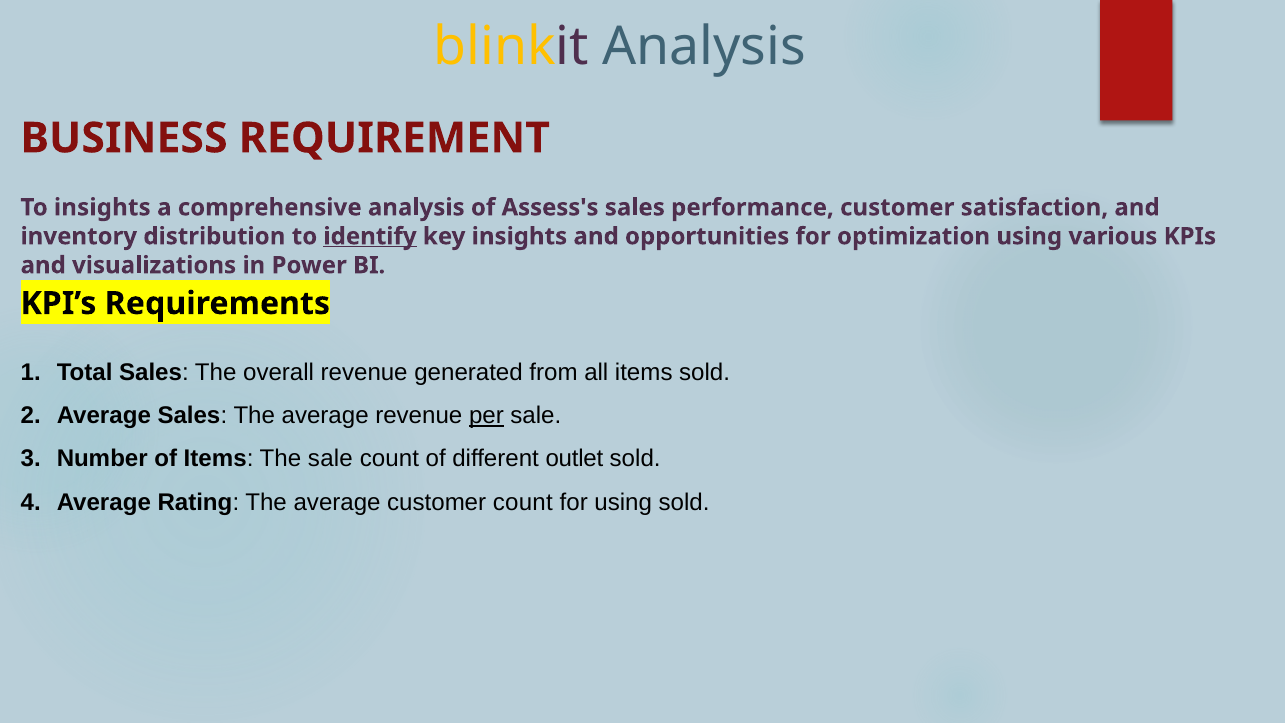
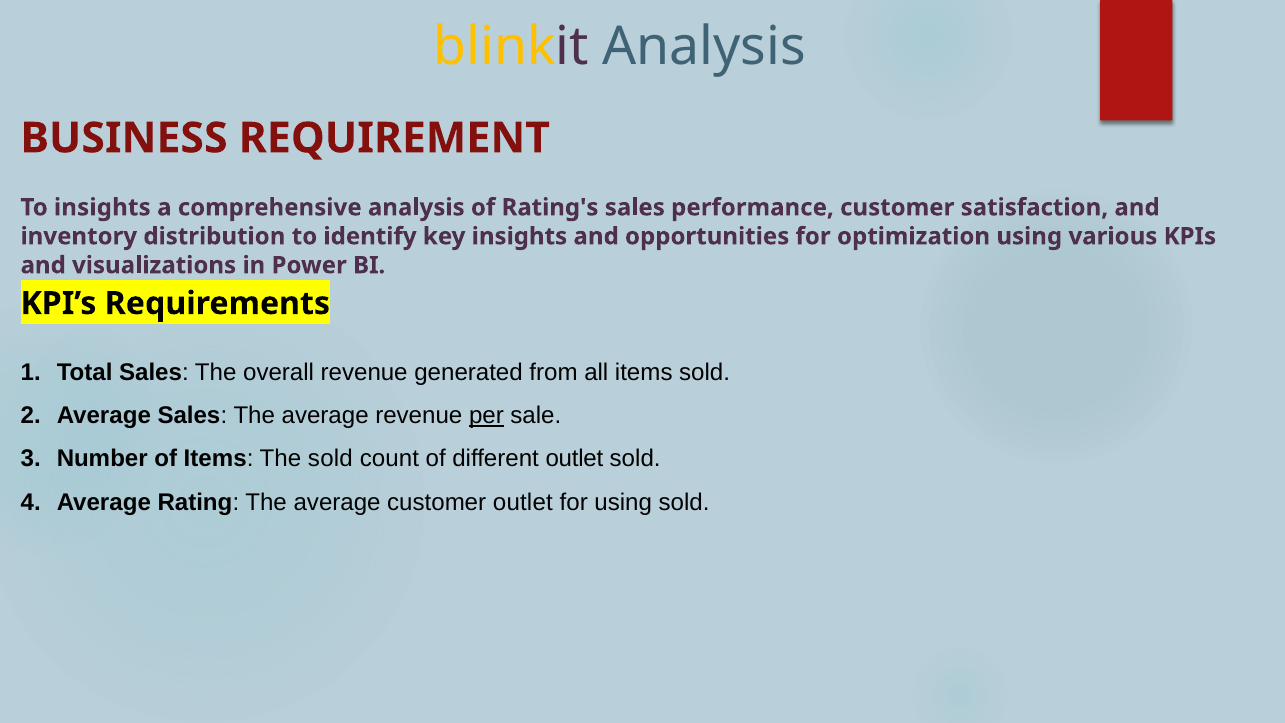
Assess's: Assess's -> Rating's (550, 207)
identify underline: present -> none (370, 236)
The sale: sale -> sold (330, 459)
customer count: count -> outlet (523, 502)
